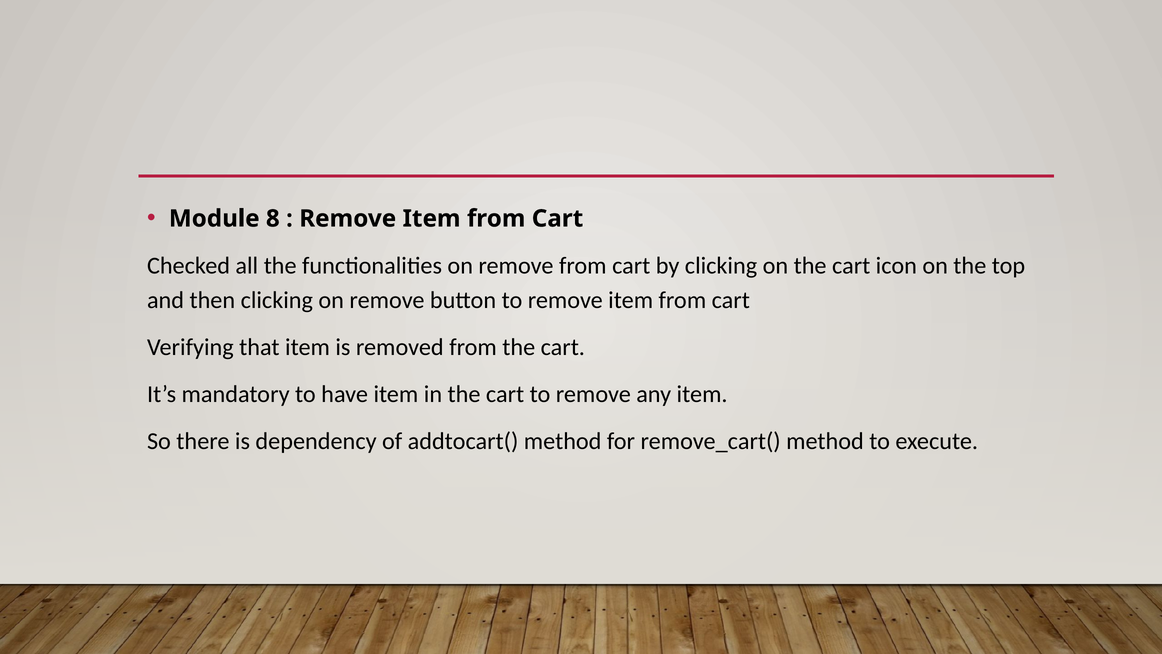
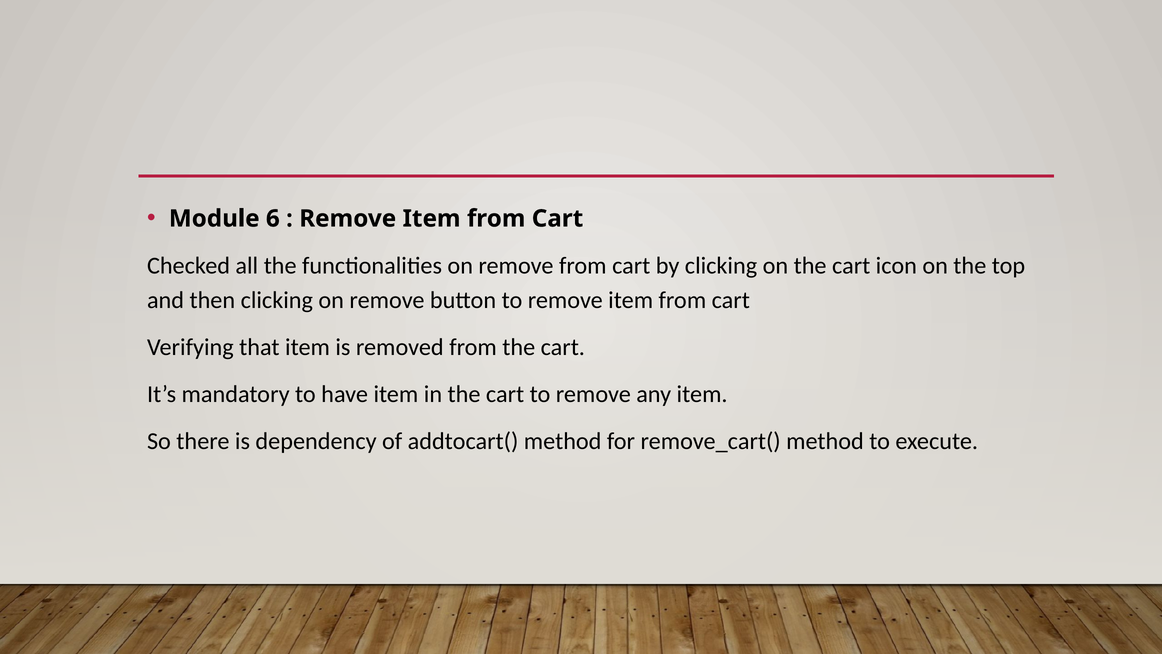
8: 8 -> 6 (273, 218)
